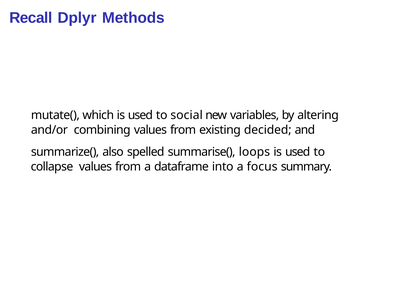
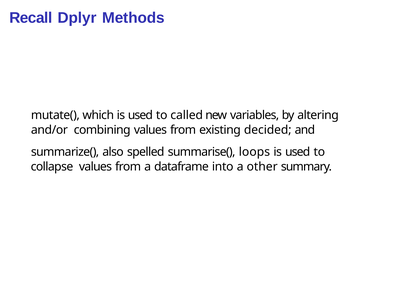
social: social -> called (187, 115)
focus: focus -> other (262, 167)
